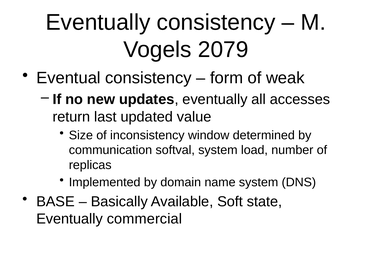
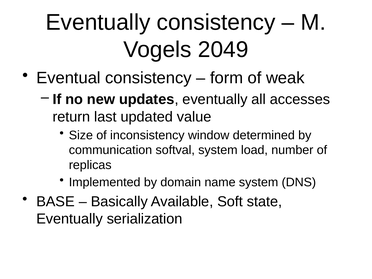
2079: 2079 -> 2049 (223, 50)
commercial: commercial -> serialization (145, 219)
